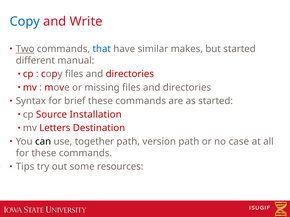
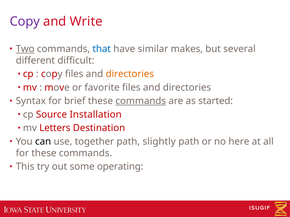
Copy colour: blue -> purple (25, 21)
but started: started -> several (239, 49)
manual: manual -> difficult (76, 61)
directories colour: red -> orange (130, 74)
missing: missing -> favorite (102, 88)
commands underline: none -> present (141, 101)
version: version -> slightly (159, 142)
case: case -> here (239, 142)
Tips: Tips -> This (25, 167)
resources: resources -> operating (120, 167)
